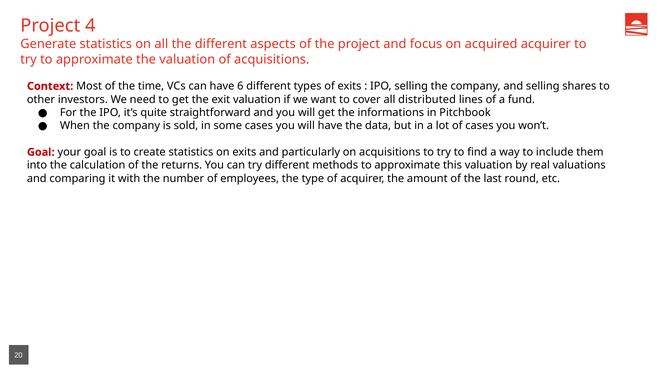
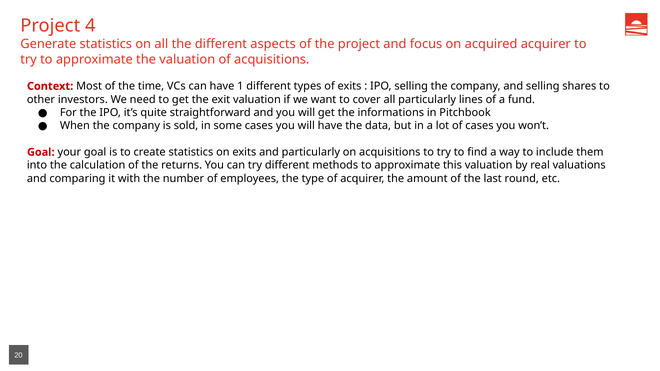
6: 6 -> 1 (240, 86)
all distributed: distributed -> particularly (427, 99)
